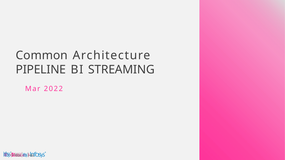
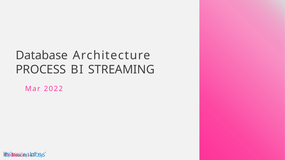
Common: Common -> Database (42, 56)
PIPELINE: PIPELINE -> PROCESS (41, 70)
